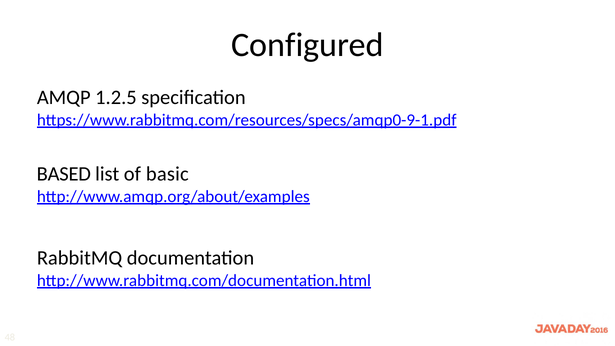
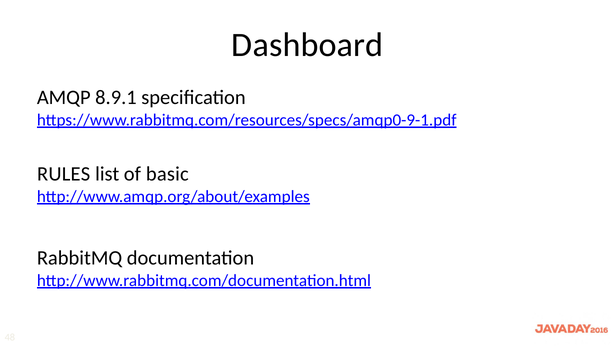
Configured: Configured -> Dashboard (307, 45)
1.2.5: 1.2.5 -> 8.9.1 (116, 98)
BASED: BASED -> RULES (64, 174)
